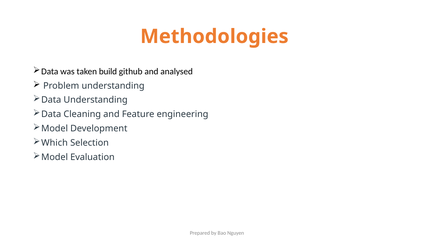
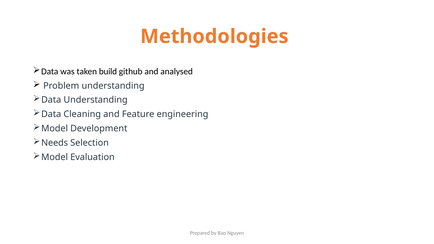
Which: Which -> Needs (55, 143)
